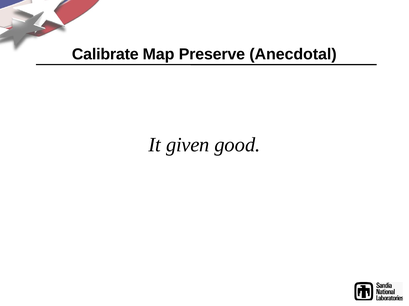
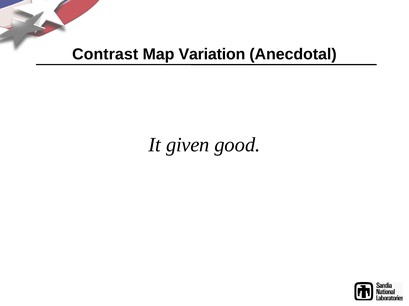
Calibrate: Calibrate -> Contrast (105, 54)
Preserve: Preserve -> Variation (212, 54)
